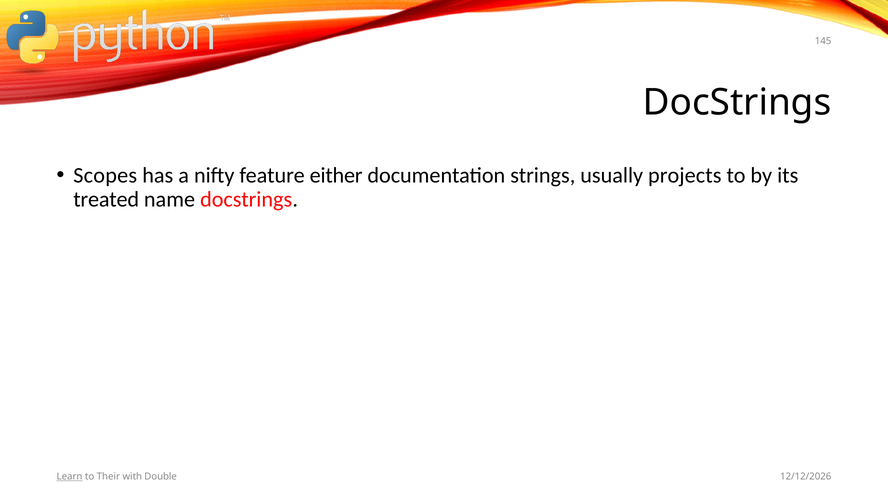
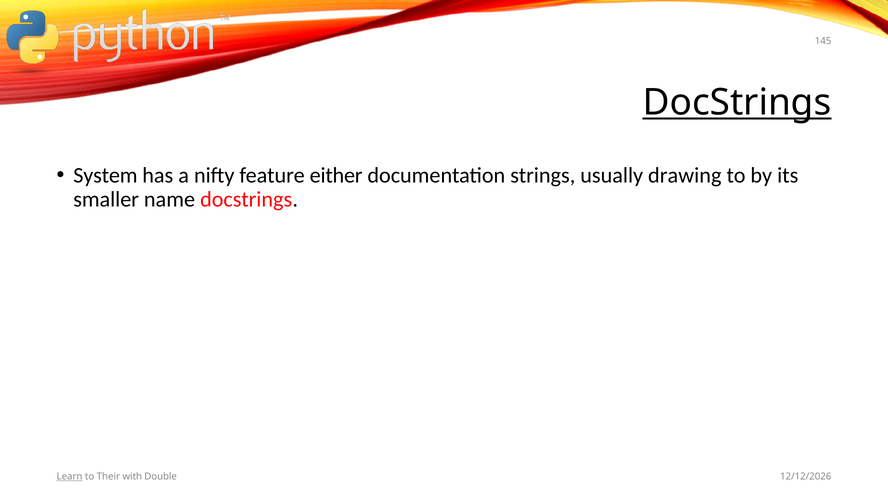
DocStrings underline: none -> present (737, 103)
Scopes: Scopes -> System (105, 175)
projects: projects -> drawing (685, 175)
treated: treated -> smaller (106, 199)
